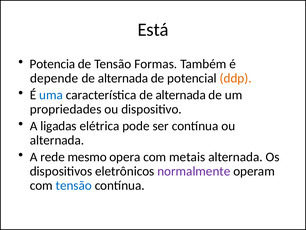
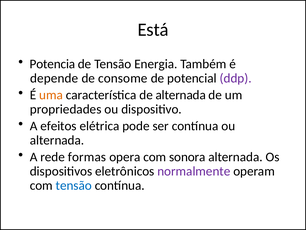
Formas: Formas -> Energia (156, 64)
alternada: alternada -> consome (123, 78)
ddp colour: orange -> purple (236, 78)
uma colour: blue -> orange (51, 95)
ligadas: ligadas -> efeitos (58, 126)
mesmo: mesmo -> formas (87, 157)
metais: metais -> sonora (187, 157)
